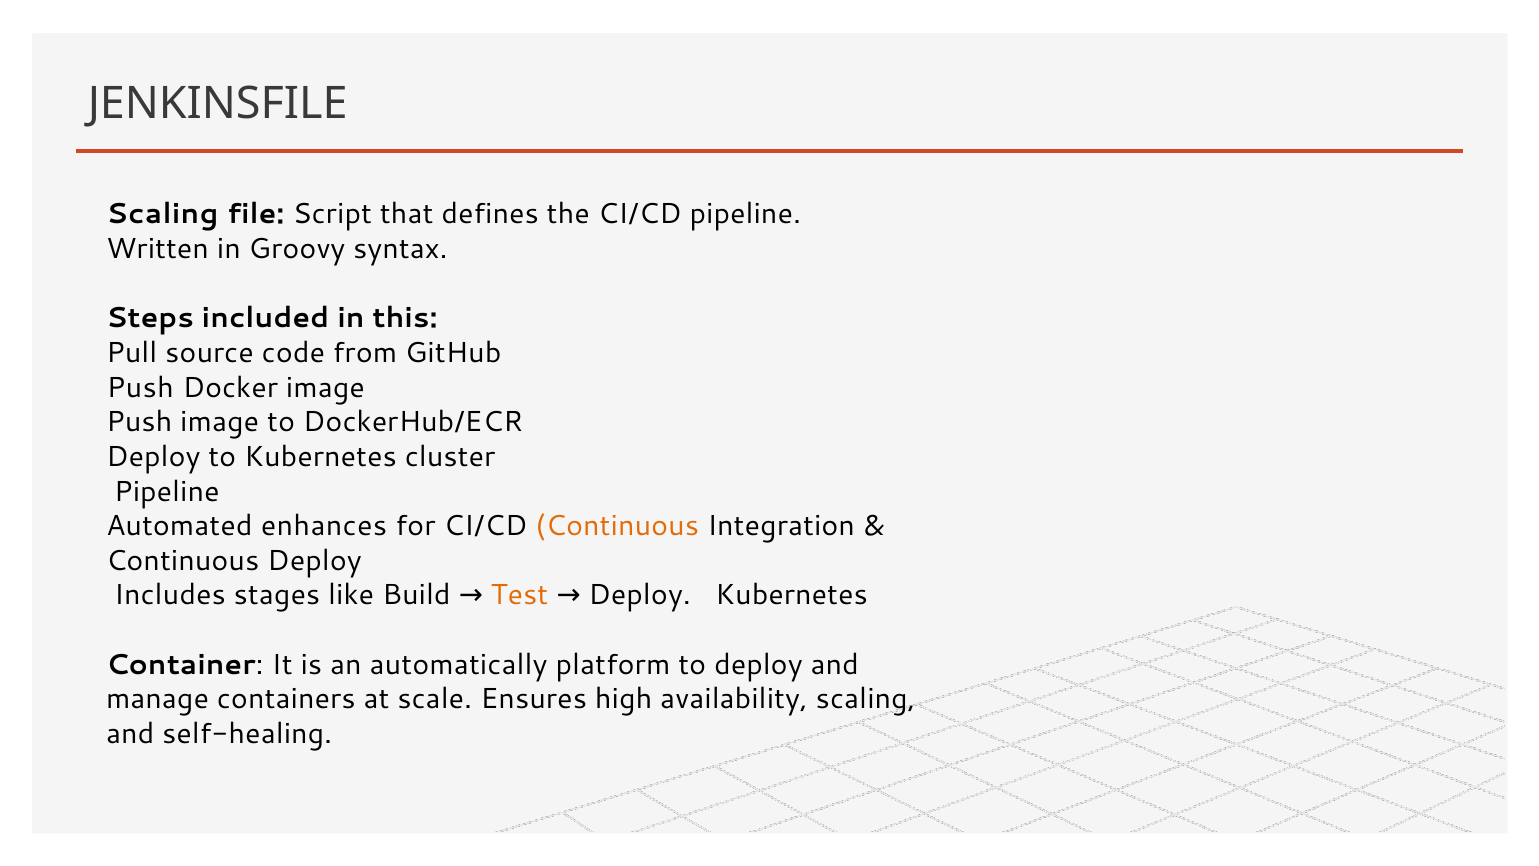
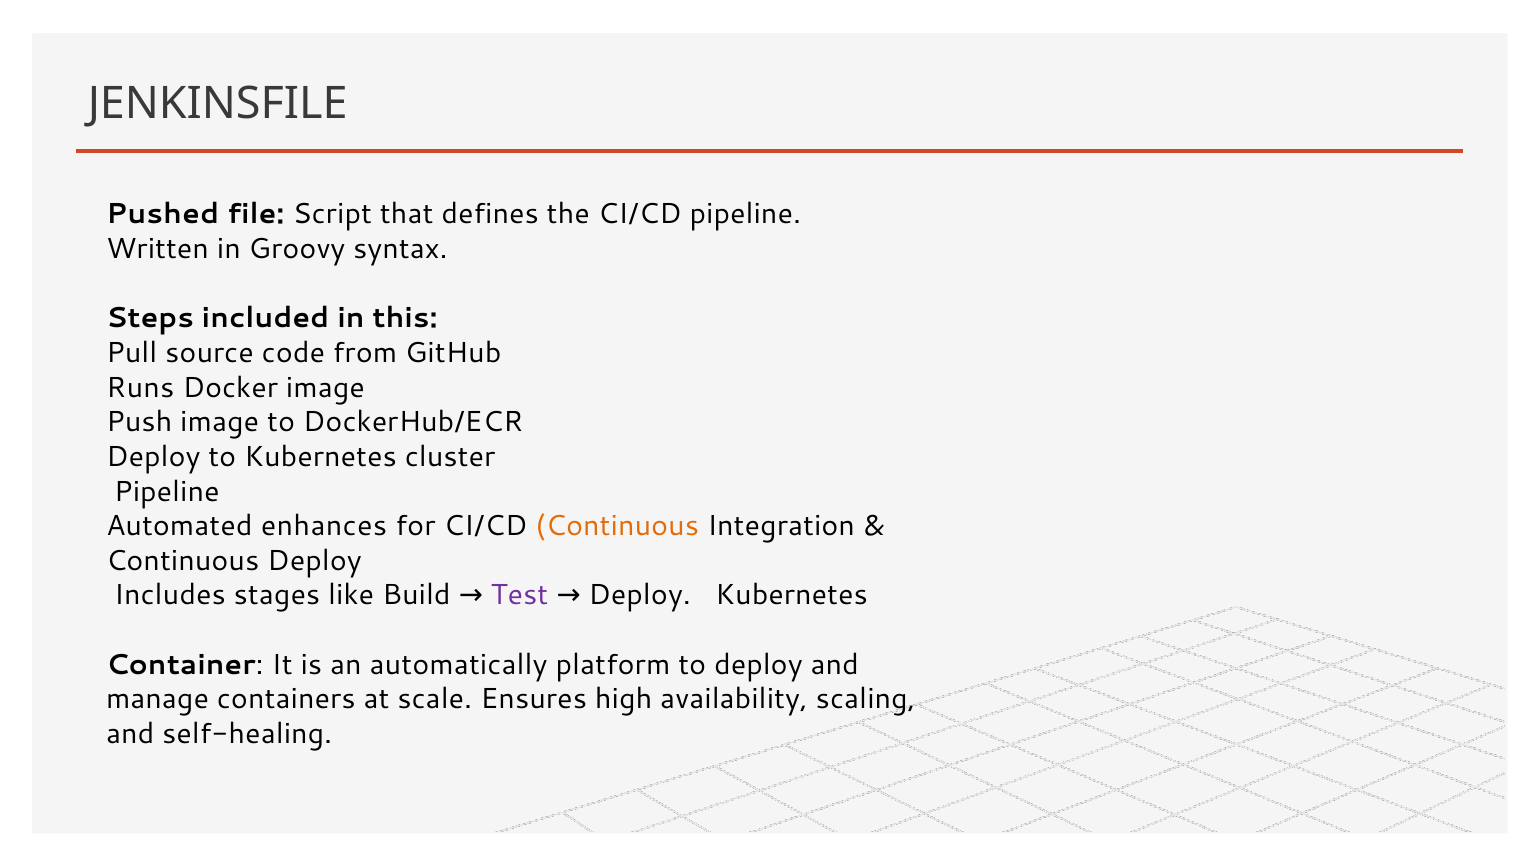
Scaling: Scaling -> Pushed (163, 214)
Push: Push -> Runs (140, 387)
Test colour: orange -> purple (520, 595)
